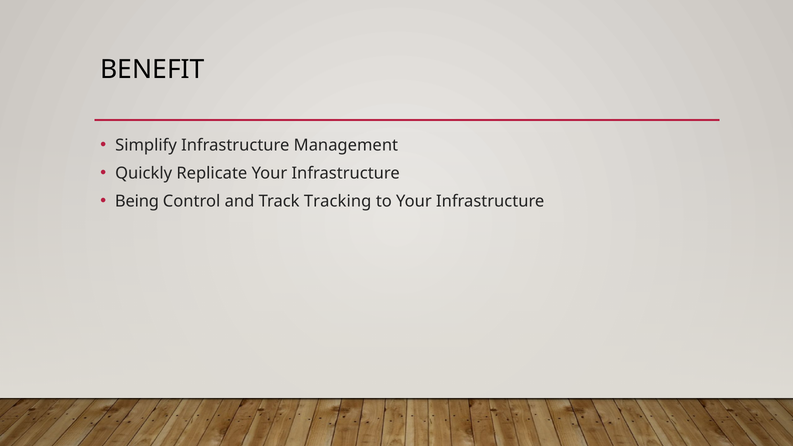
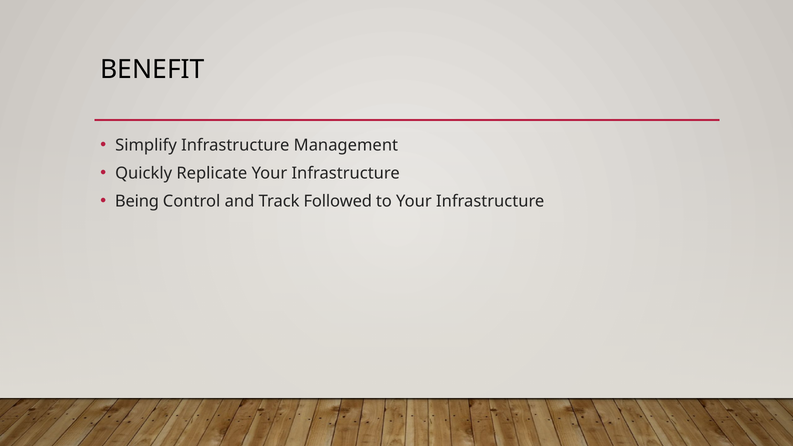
Tracking: Tracking -> Followed (338, 201)
